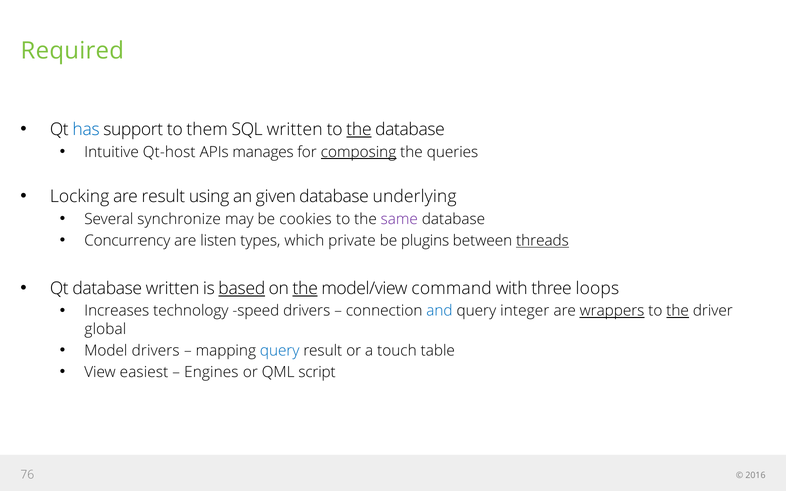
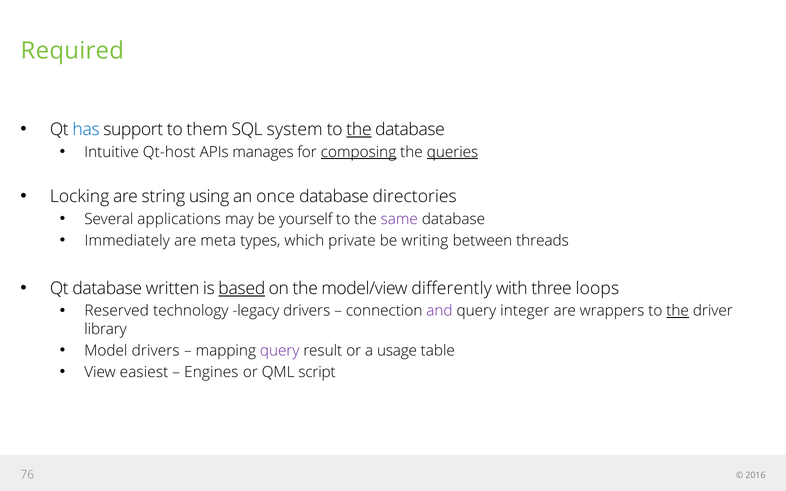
SQL written: written -> system (295, 130)
queries underline: none -> present (453, 152)
are result: result -> string (163, 197)
given: given -> once (276, 197)
underlying: underlying -> directories (415, 197)
synchronize: synchronize -> applications (179, 219)
cookies: cookies -> yourself (306, 219)
Concurrency: Concurrency -> Immediately (127, 241)
listen: listen -> meta (218, 241)
plugins: plugins -> writing (425, 241)
threads underline: present -> none (542, 241)
the underline: present -> none (305, 289)
command: command -> differently (452, 289)
Increases: Increases -> Reserved (117, 311)
speed: speed -> legacy (256, 311)
and colour: blue -> purple (439, 311)
wrappers underline: present -> none (612, 311)
global: global -> library (106, 329)
query colour: blue -> purple (280, 351)
touch: touch -> usage (397, 351)
